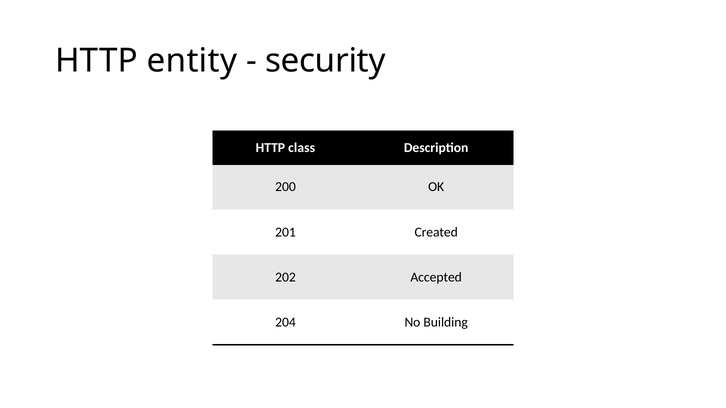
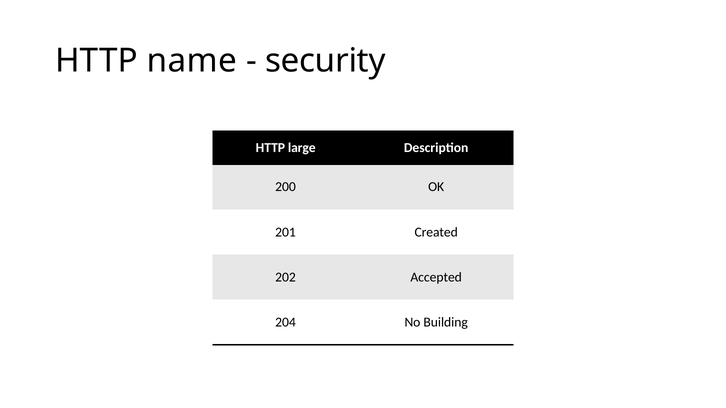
entity: entity -> name (192, 61)
class: class -> large (302, 148)
